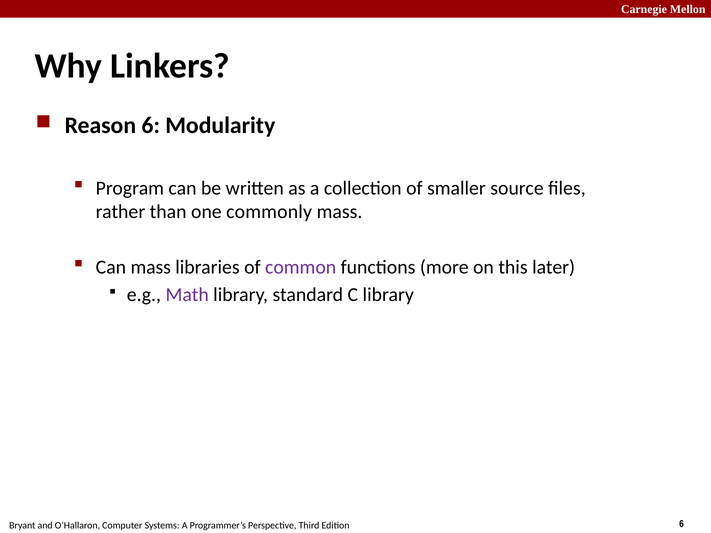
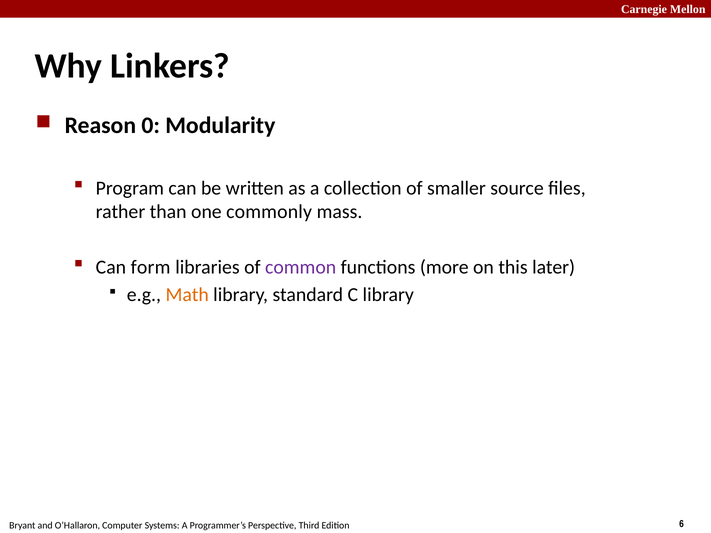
Reason 6: 6 -> 0 (151, 125)
Can mass: mass -> form (151, 267)
Math colour: purple -> orange (187, 295)
